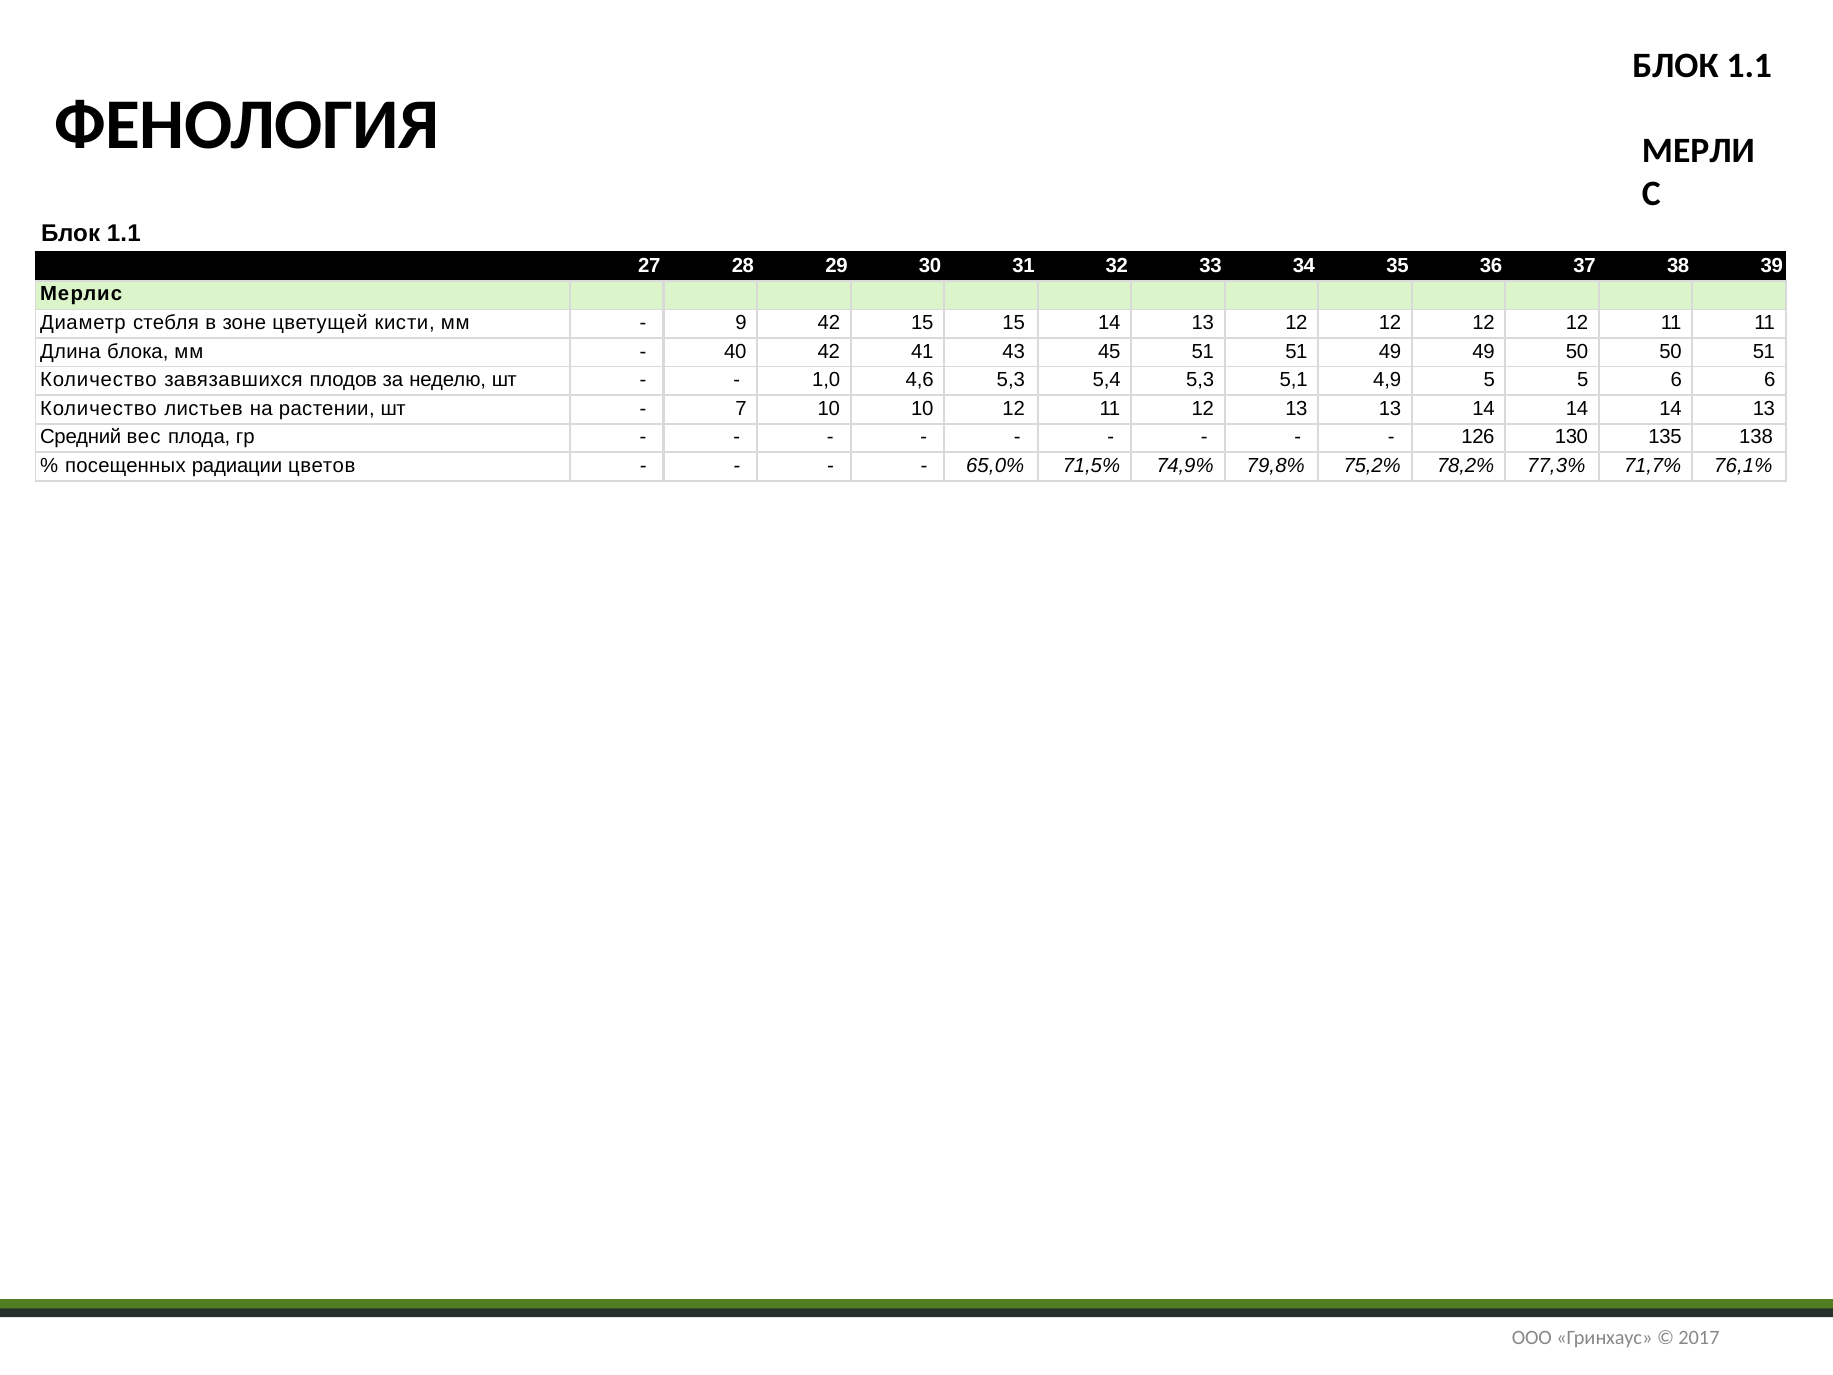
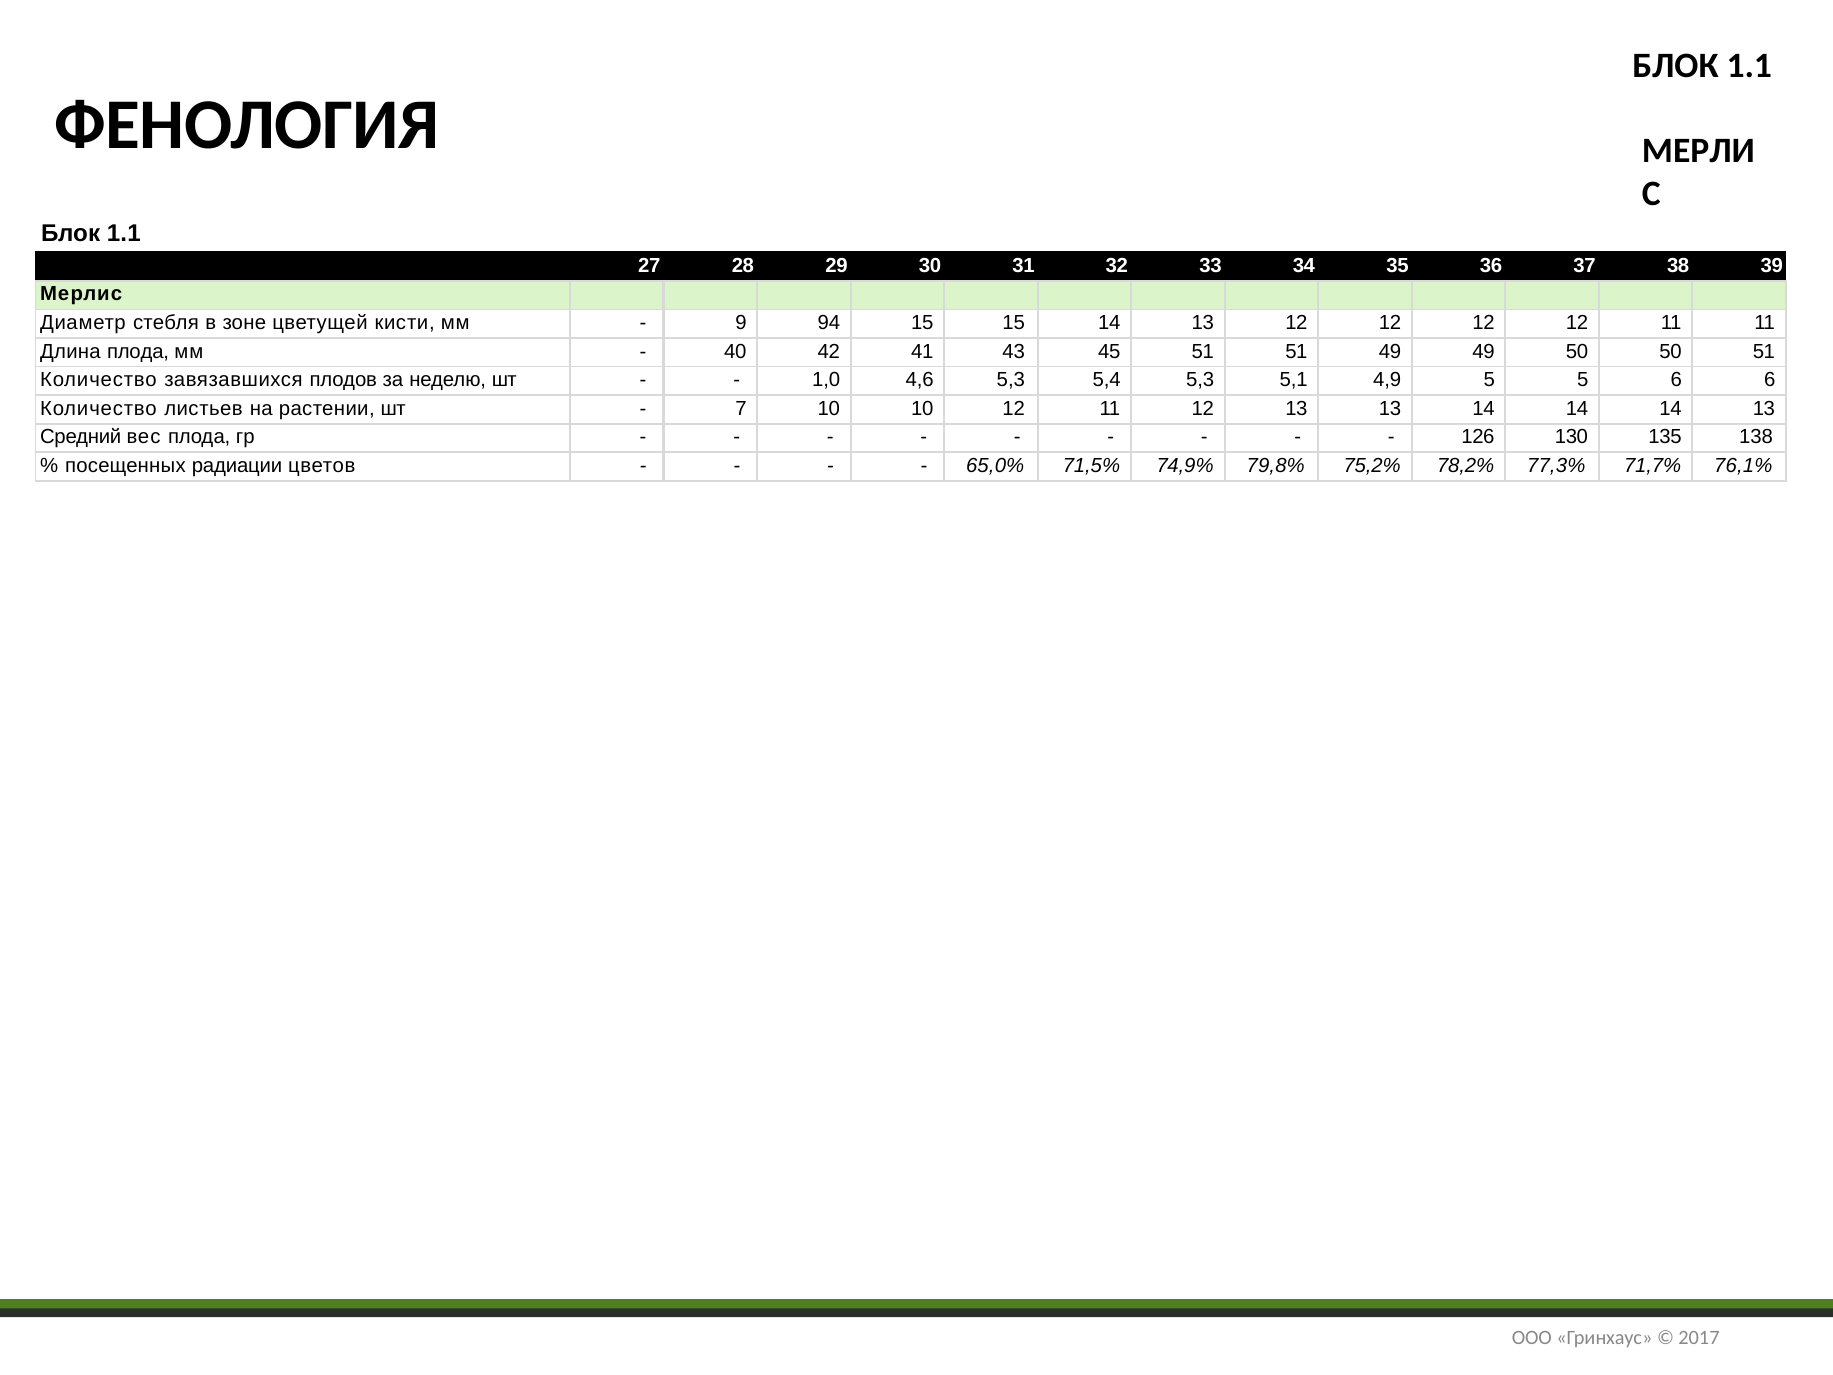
9 42: 42 -> 94 (829, 323)
Длина блока: блока -> плода (138, 351)
